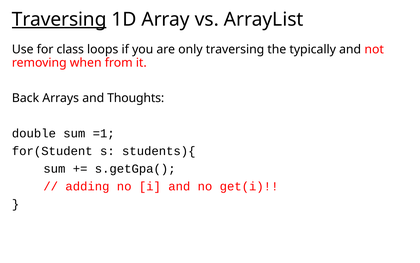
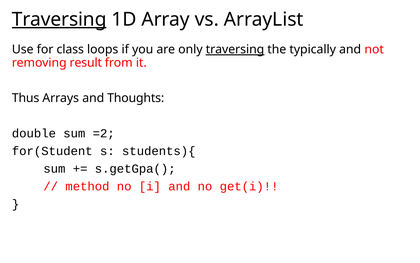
traversing underline: none -> present (235, 49)
when: when -> result (86, 63)
Back: Back -> Thus (26, 98)
=1: =1 -> =2 (104, 133)
adding: adding -> method (87, 186)
